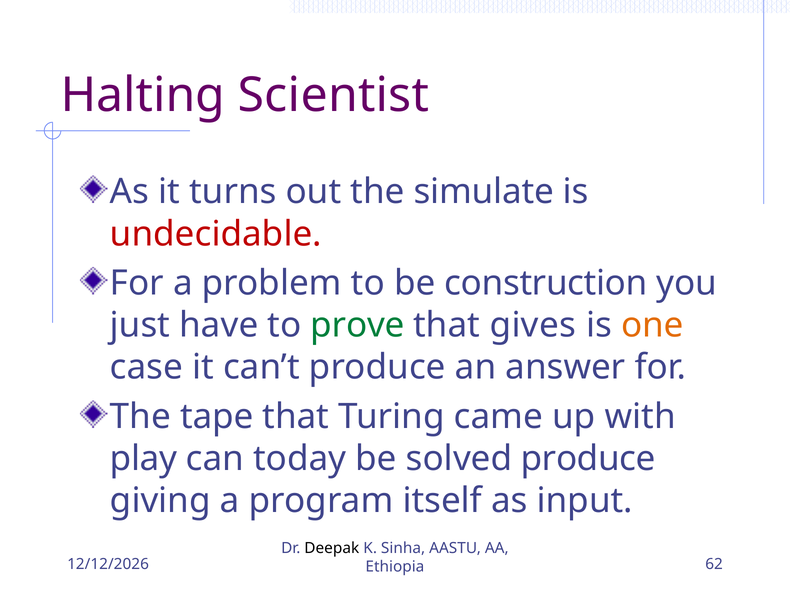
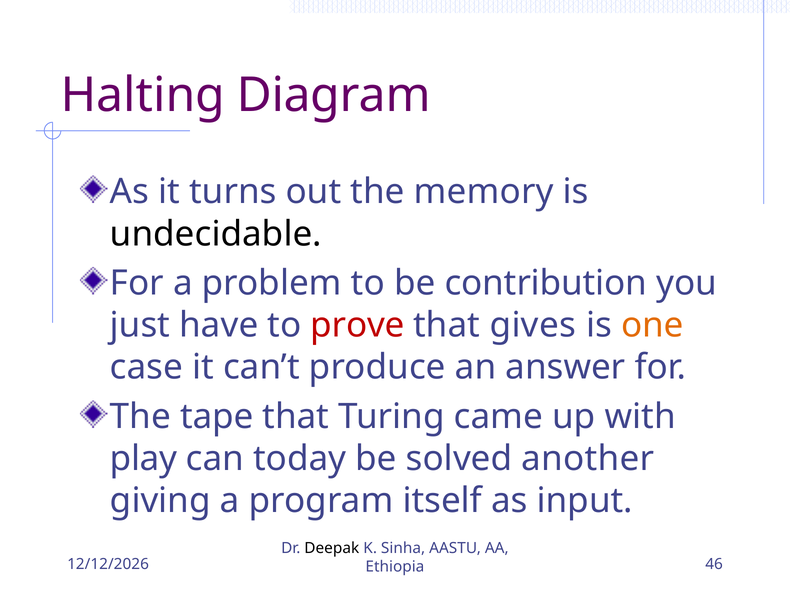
Scientist: Scientist -> Diagram (334, 96)
simulate: simulate -> memory (484, 192)
undecidable colour: red -> black (216, 234)
construction: construction -> contribution (546, 283)
prove colour: green -> red (357, 326)
solved produce: produce -> another (588, 459)
62: 62 -> 46 (714, 565)
